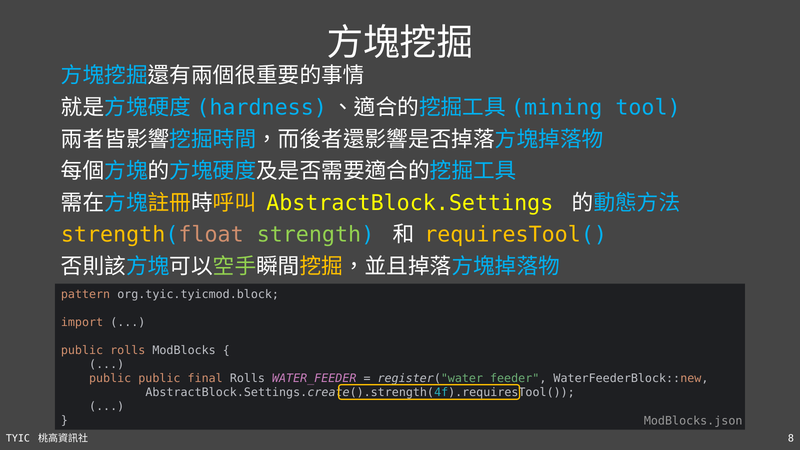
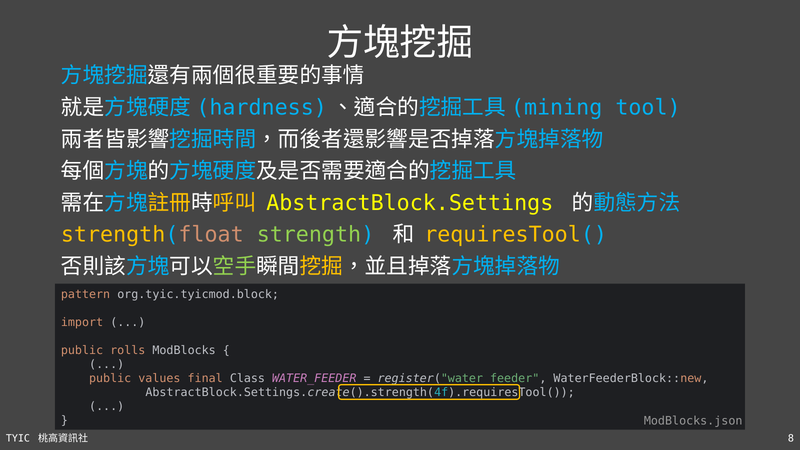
public public: public -> values (159, 378)
final Rolls: Rolls -> Class (247, 378)
